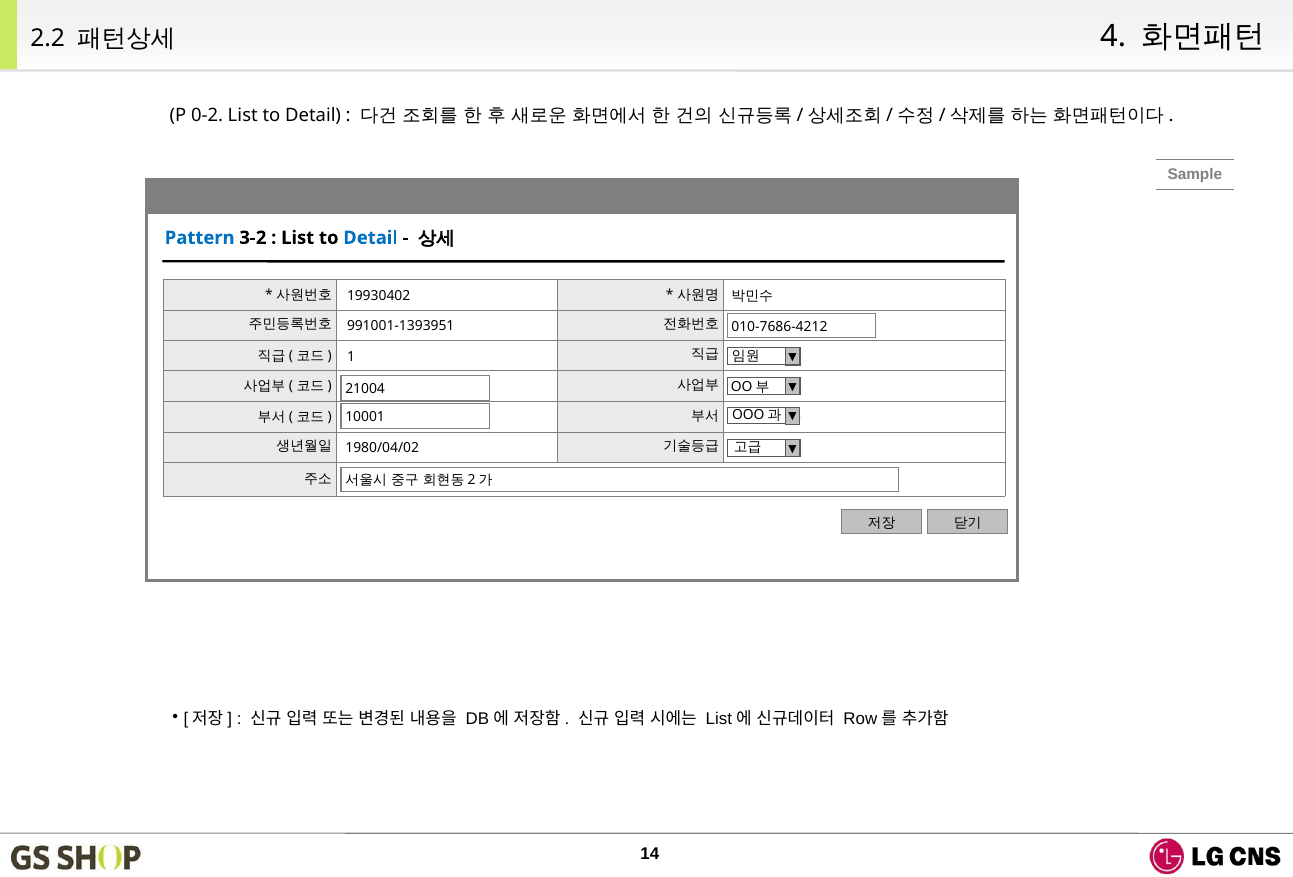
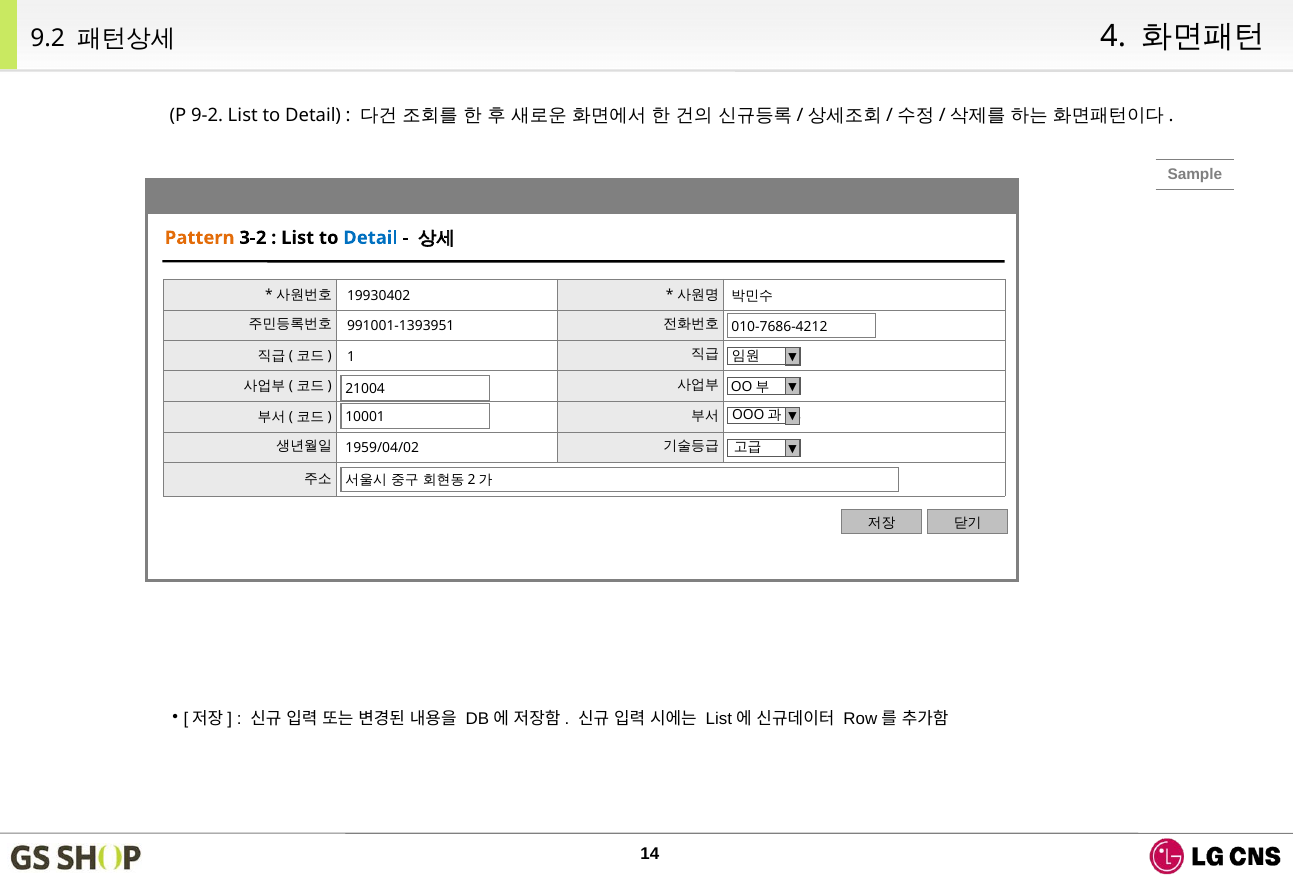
2.2: 2.2 -> 9.2 (48, 39)
0-2: 0-2 -> 9-2 (207, 115)
Pattern colour: blue -> orange (200, 238)
1980/04/02: 1980/04/02 -> 1959/04/02 (382, 448)
